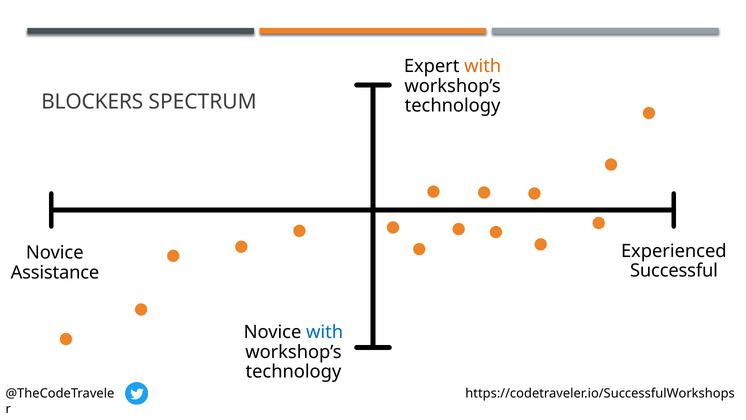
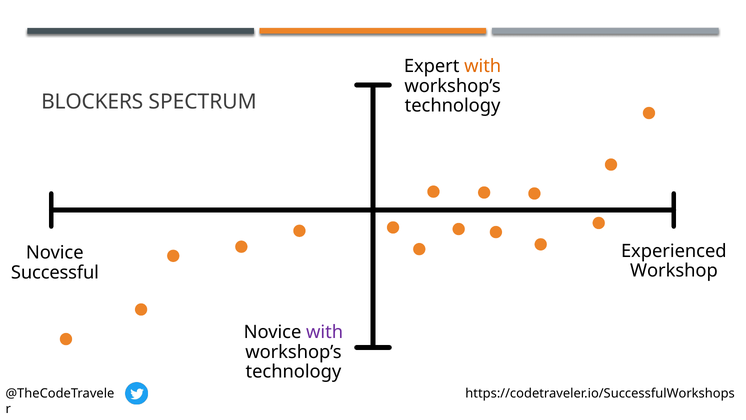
Successful: Successful -> Workshop (674, 271)
Assistance: Assistance -> Successful (55, 272)
with colour: blue -> purple (325, 332)
